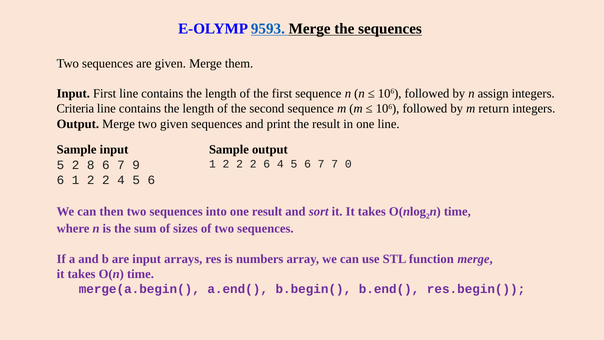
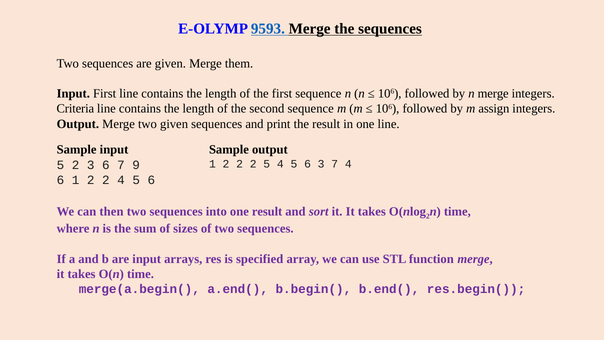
n assign: assign -> merge (493, 94)
return: return -> assign (494, 109)
2 6: 6 -> 5 (267, 164)
5 6 7: 7 -> 3 (321, 164)
7 0: 0 -> 4 (348, 164)
2 8: 8 -> 3 (91, 165)
numbers: numbers -> specified (260, 259)
